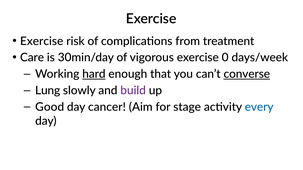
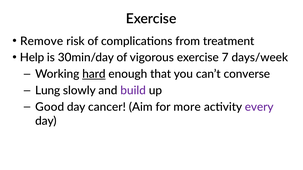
Exercise: Exercise -> Remove (42, 41)
Care: Care -> Help (32, 58)
0: 0 -> 7 (225, 58)
converse underline: present -> none (247, 74)
stage: stage -> more (187, 107)
every colour: blue -> purple (259, 107)
